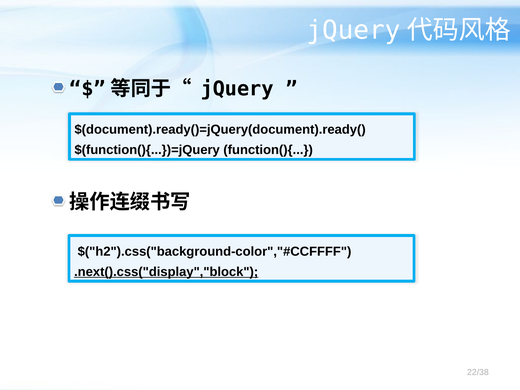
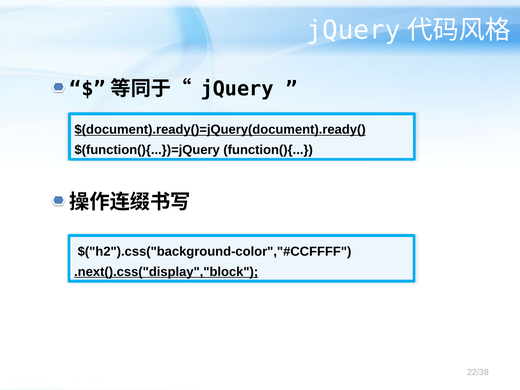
$(document).ready()=jQuery(document).ready( underline: none -> present (220, 130)
